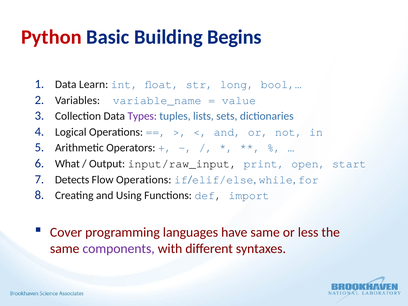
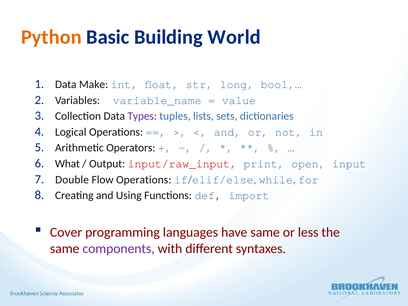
Python colour: red -> orange (51, 37)
Begins: Begins -> World (234, 37)
Learn: Learn -> Make (94, 84)
input/raw_input colour: black -> red (182, 164)
start: start -> input (349, 164)
Detects: Detects -> Double (72, 180)
